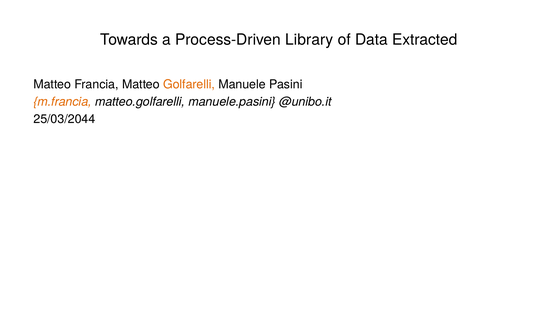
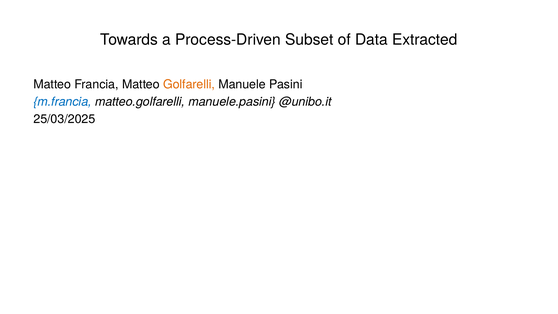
Library: Library -> Subset (309, 40)
m.francia colour: orange -> blue (63, 102)
25/03/2044: 25/03/2044 -> 25/03/2025 (64, 119)
